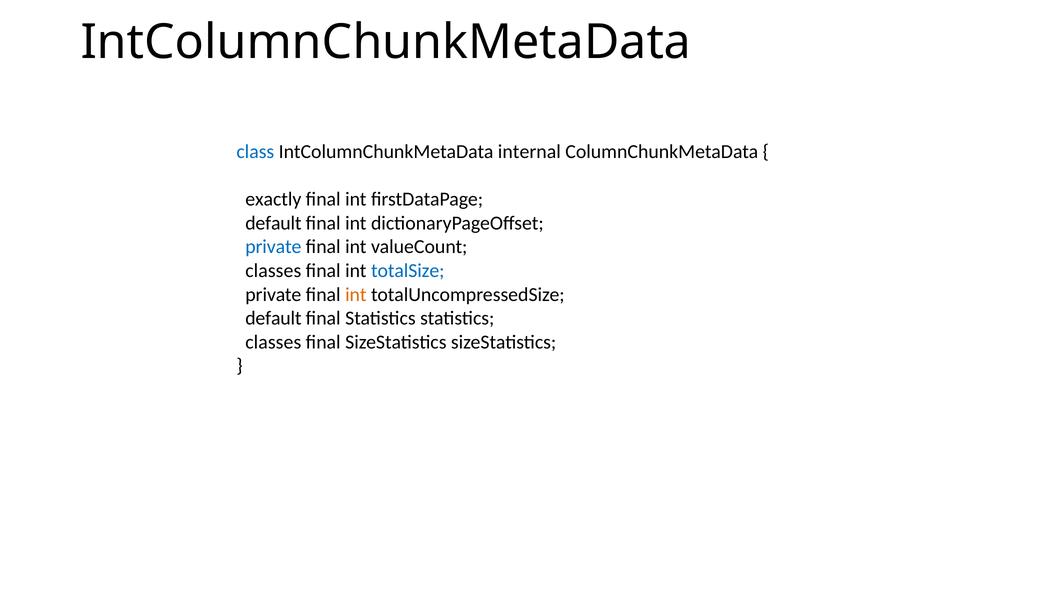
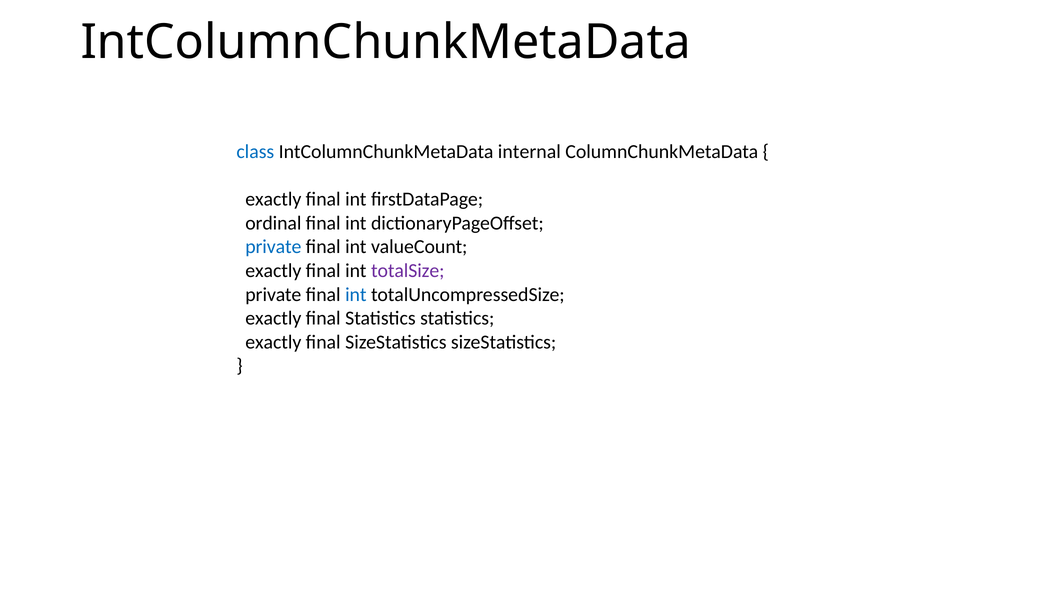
default: default -> ordinal (273, 223)
classes: classes -> exactly (273, 271)
totalSize colour: blue -> purple (408, 271)
int colour: orange -> blue (356, 294)
default: default -> exactly (273, 318)
classes: classes -> exactly (273, 342)
